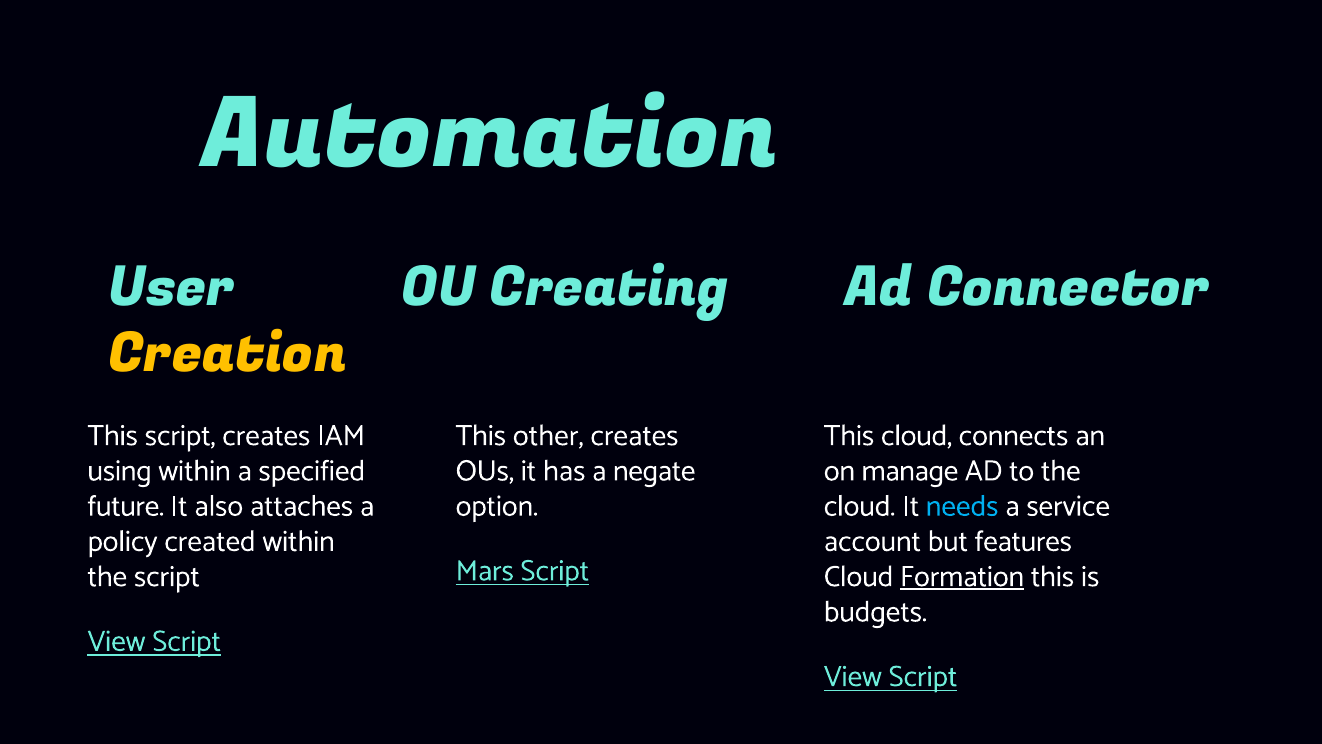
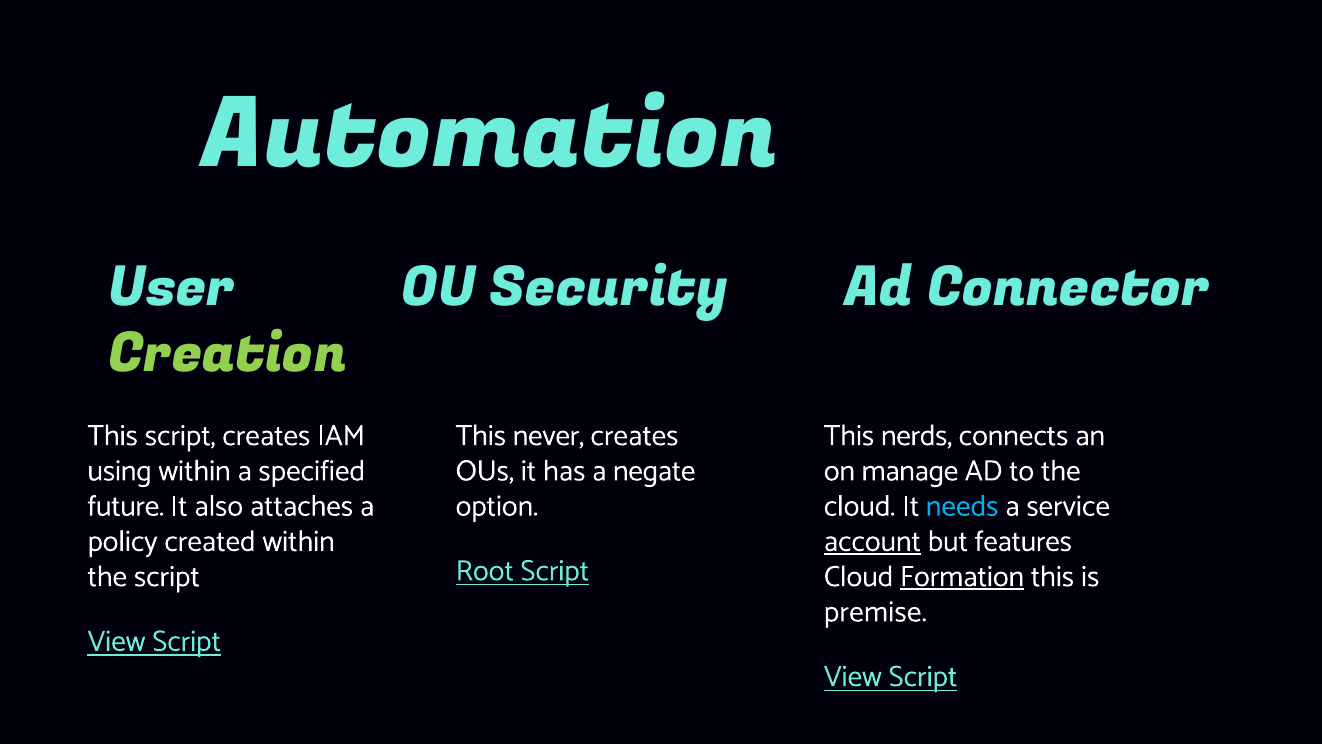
Creating: Creating -> Security (609, 287)
Creation colour: yellow -> light green (228, 353)
other: other -> never (548, 435)
This cloud: cloud -> nerds (917, 435)
account underline: none -> present (872, 541)
Mars: Mars -> Root (485, 570)
budgets: budgets -> premise (875, 611)
